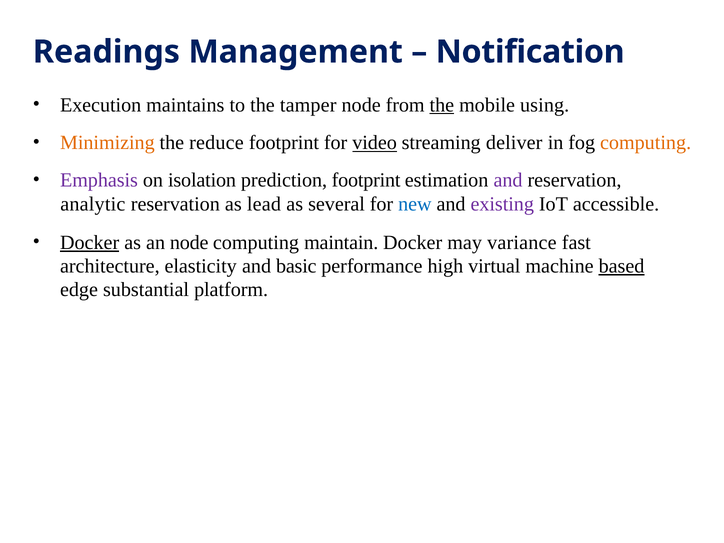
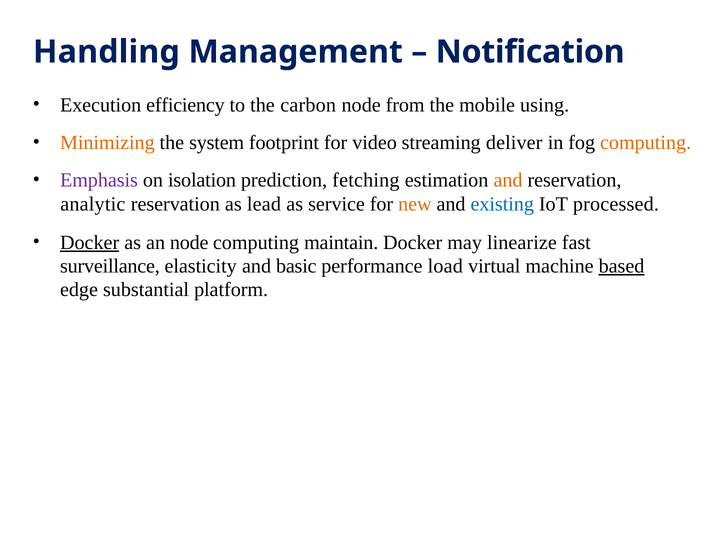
Readings: Readings -> Handling (106, 52)
maintains: maintains -> efficiency (185, 105)
tamper: tamper -> carbon (308, 105)
the underline: present -> none (442, 105)
reduce: reduce -> system (217, 143)
video underline: present -> none (375, 143)
prediction footprint: footprint -> fetching (366, 180)
and colour: purple -> orange (508, 180)
several: several -> service (337, 204)
new colour: blue -> orange (415, 204)
existing colour: purple -> blue (502, 204)
accessible: accessible -> processed (616, 204)
variance: variance -> linearize (522, 243)
architecture: architecture -> surveillance (110, 266)
high: high -> load (445, 266)
